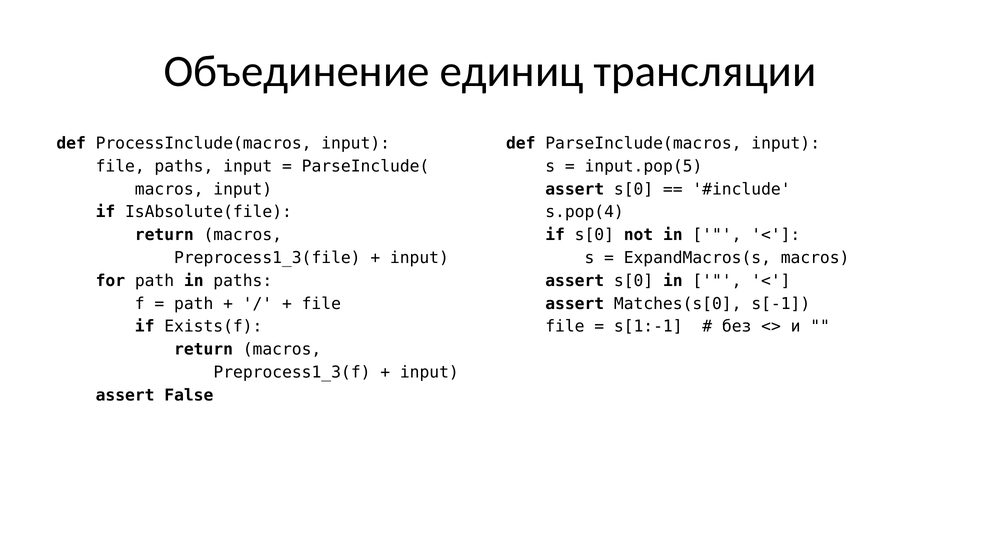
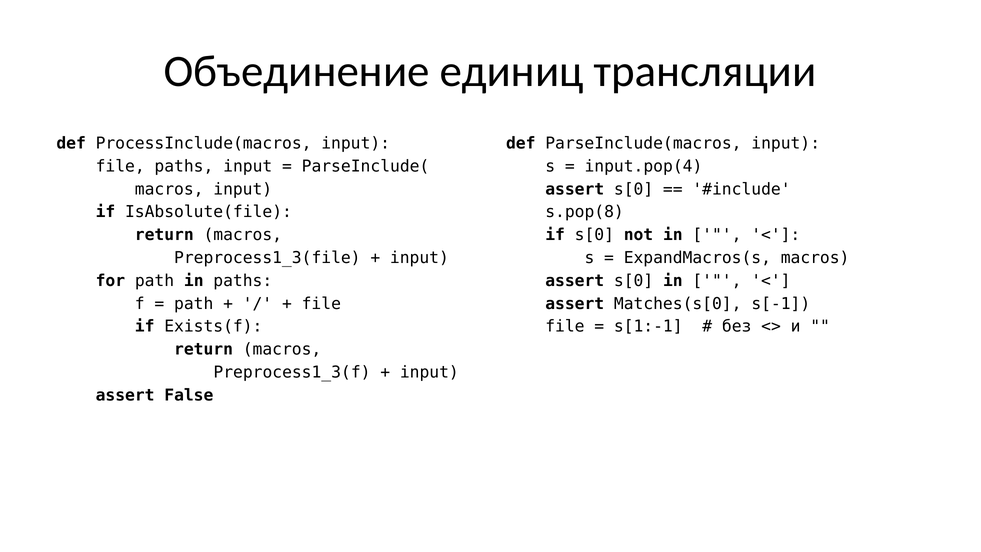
input.pop(5: input.pop(5 -> input.pop(4 (643, 166)
s.pop(4: s.pop(4 -> s.pop(8 (585, 212)
